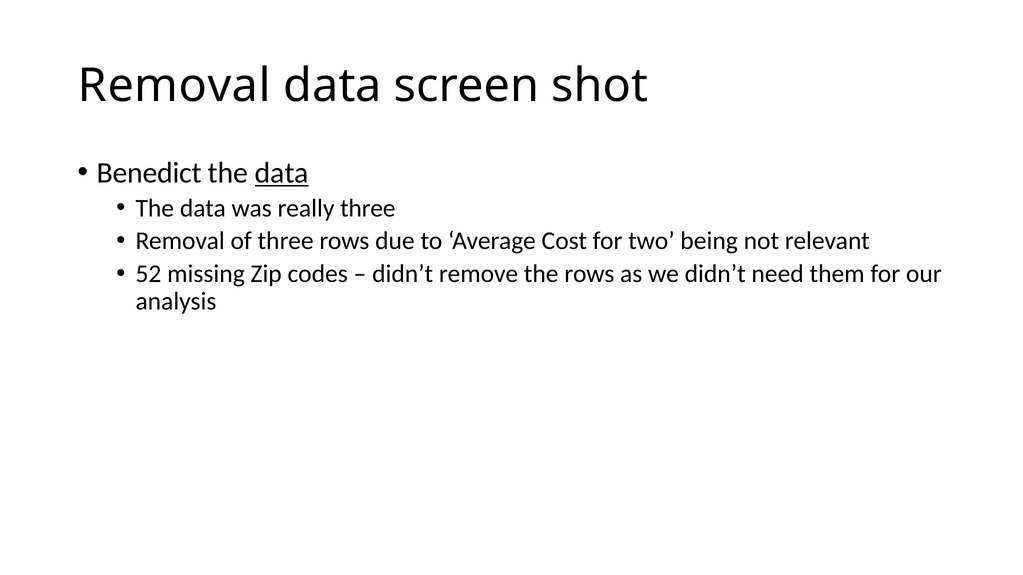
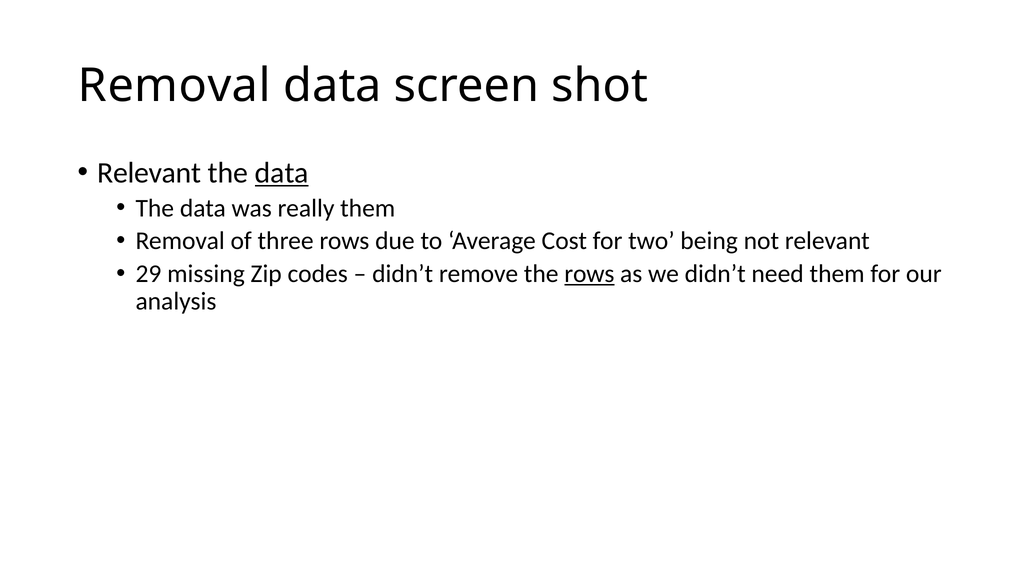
Benedict: Benedict -> Relevant (149, 173)
really three: three -> them (368, 208)
52: 52 -> 29 (148, 274)
rows underline: none -> present (589, 274)
